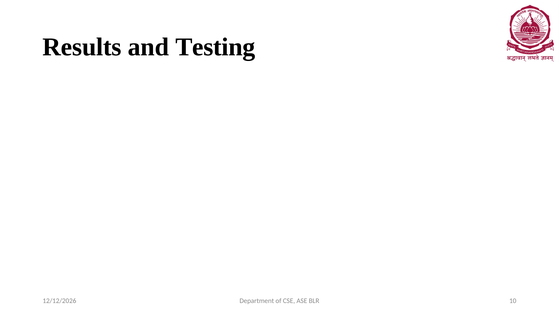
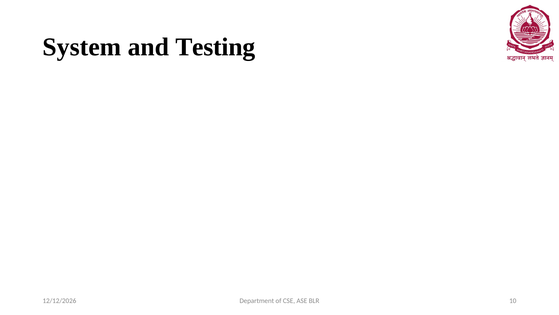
Results: Results -> System (82, 47)
